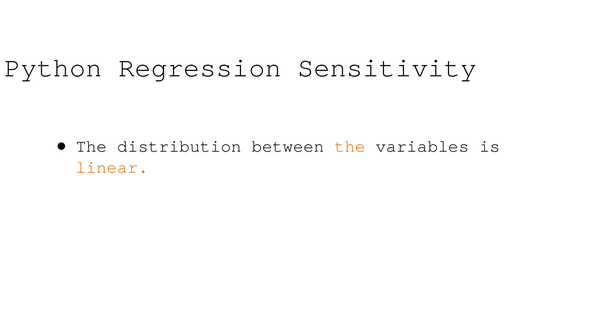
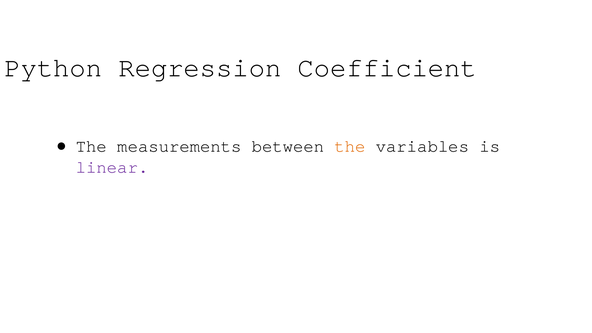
Sensitivity: Sensitivity -> Coefficient (387, 67)
distribution: distribution -> measurements (179, 146)
linear colour: orange -> purple (112, 167)
